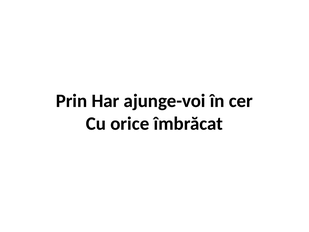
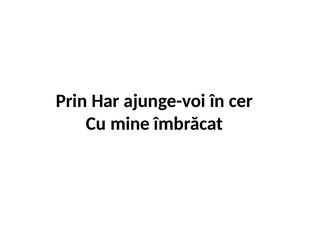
orice: orice -> mine (130, 124)
